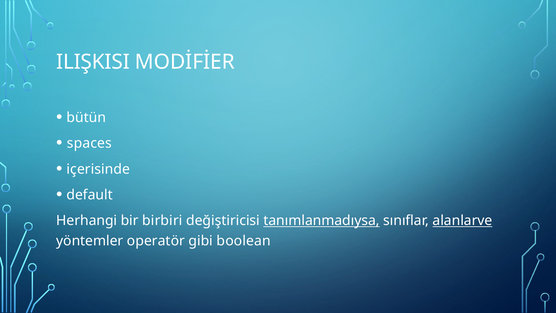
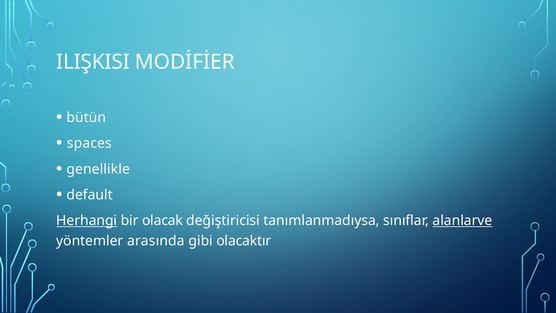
içerisinde: içerisinde -> genellikle (98, 169)
Herhangi underline: none -> present (87, 221)
birbiri: birbiri -> olacak (163, 221)
tanımlanmadıysa underline: present -> none (322, 221)
operatör: operatör -> arasında (156, 241)
boolean: boolean -> olacaktır (244, 241)
